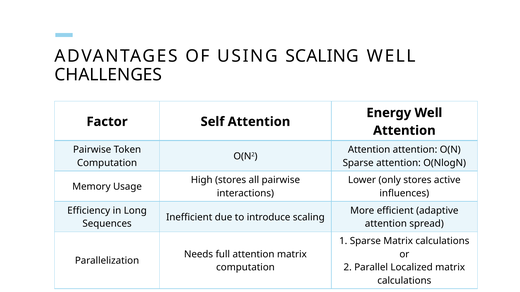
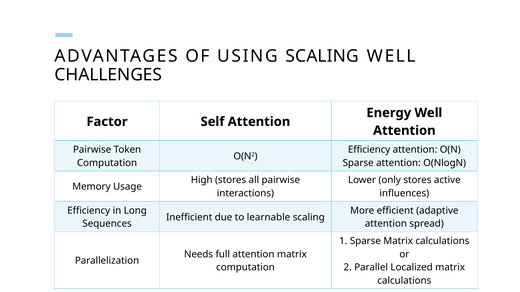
Attention: Attention -> Efficiency (369, 150)
introduce: introduce -> learnable (269, 217)
